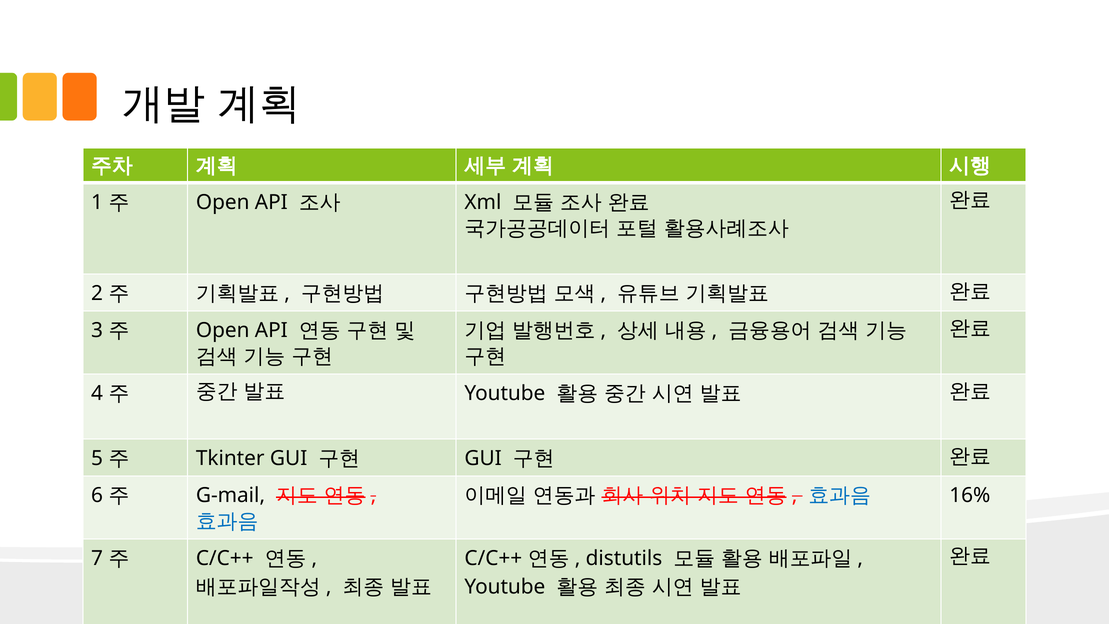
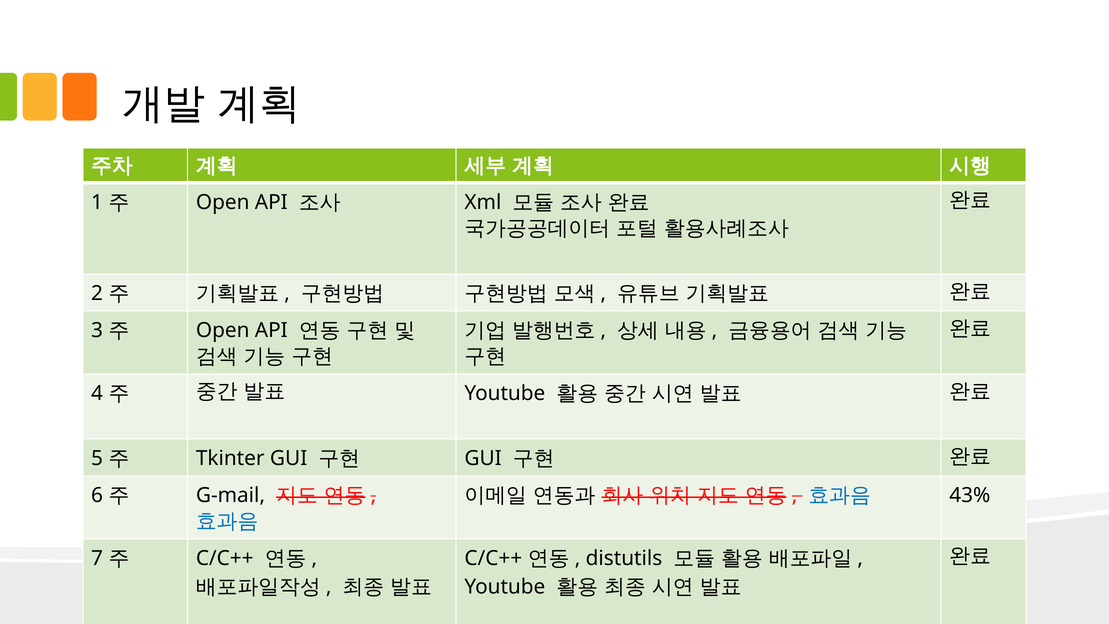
16%: 16% -> 43% (970, 495)
